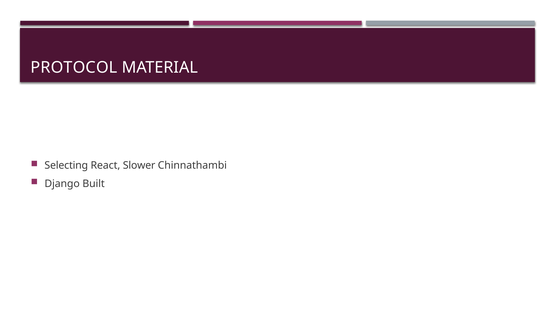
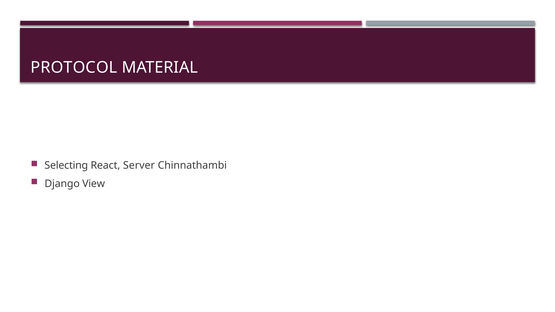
Slower: Slower -> Server (139, 166)
Built: Built -> View (94, 184)
